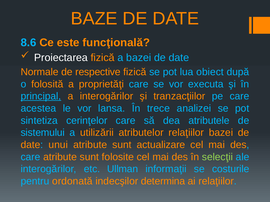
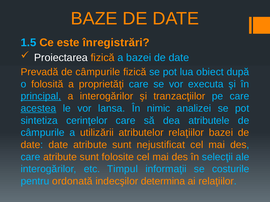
8.6: 8.6 -> 1.5 (29, 43)
funcţională: funcţională -> înregistrări (116, 43)
Normale: Normale -> Prevadă (40, 72)
respective: respective -> câmpurile (98, 72)
acestea underline: none -> present (38, 109)
trece: trece -> nimic (159, 109)
sistemului: sistemului -> câmpurile (43, 133)
date unui: unui -> date (58, 145)
actualizare: actualizare -> nejustificat (161, 145)
selecţii colour: light green -> light blue (217, 157)
Ullman: Ullman -> Timpul (122, 169)
